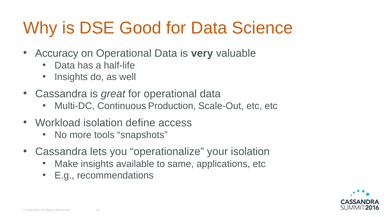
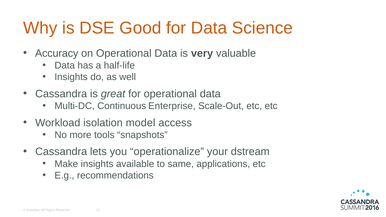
Production: Production -> Enterprise (172, 106)
define: define -> model (141, 123)
your isolation: isolation -> dstream (250, 152)
